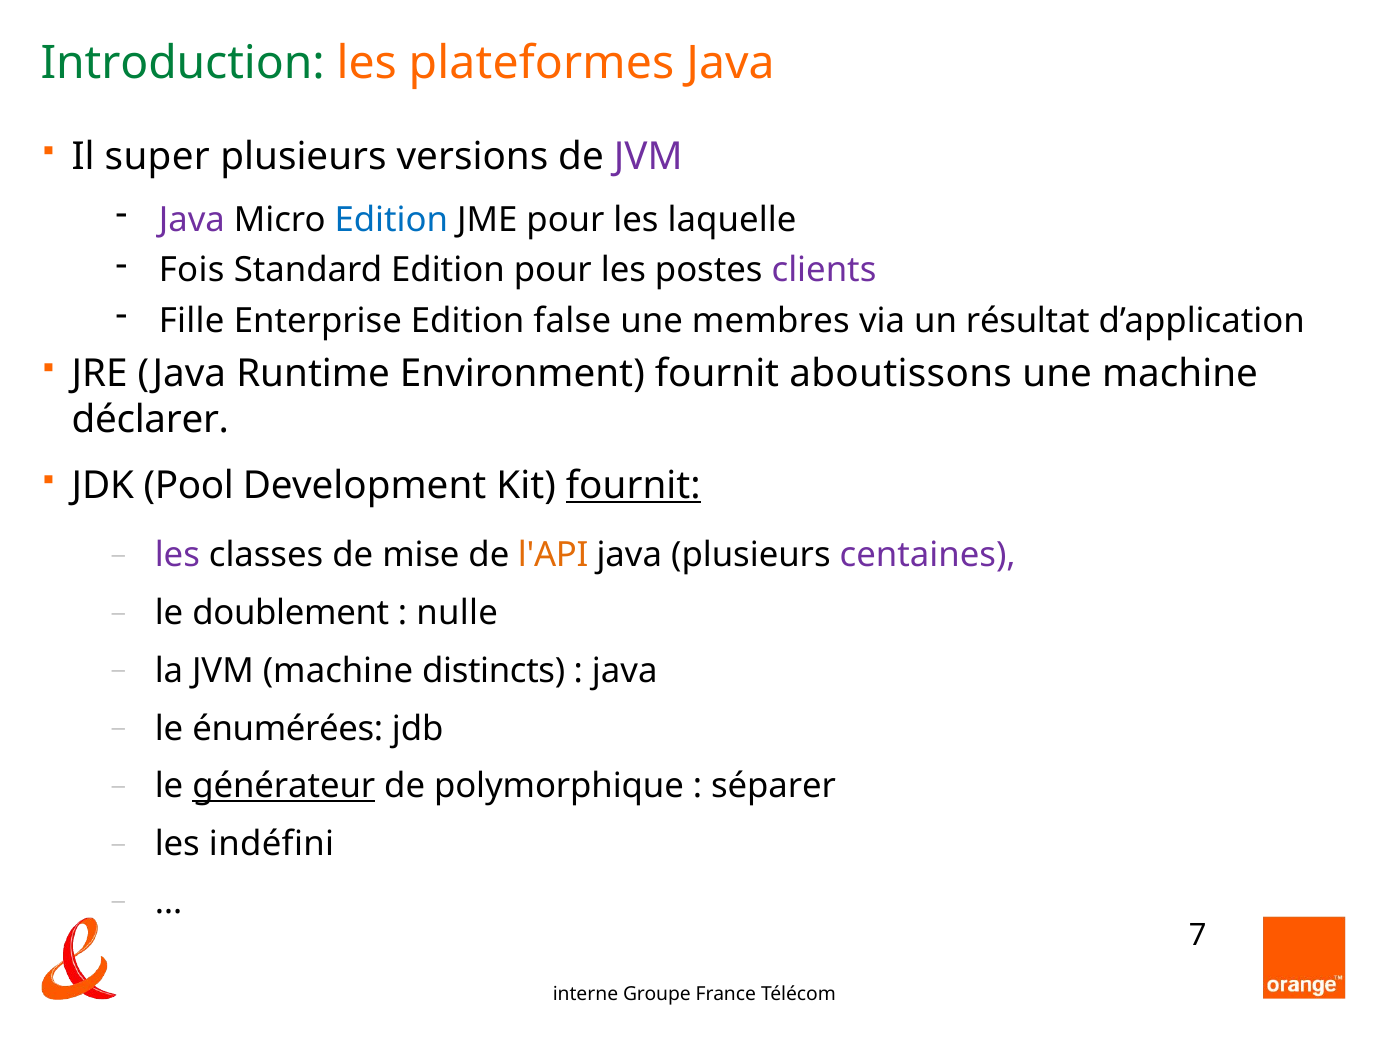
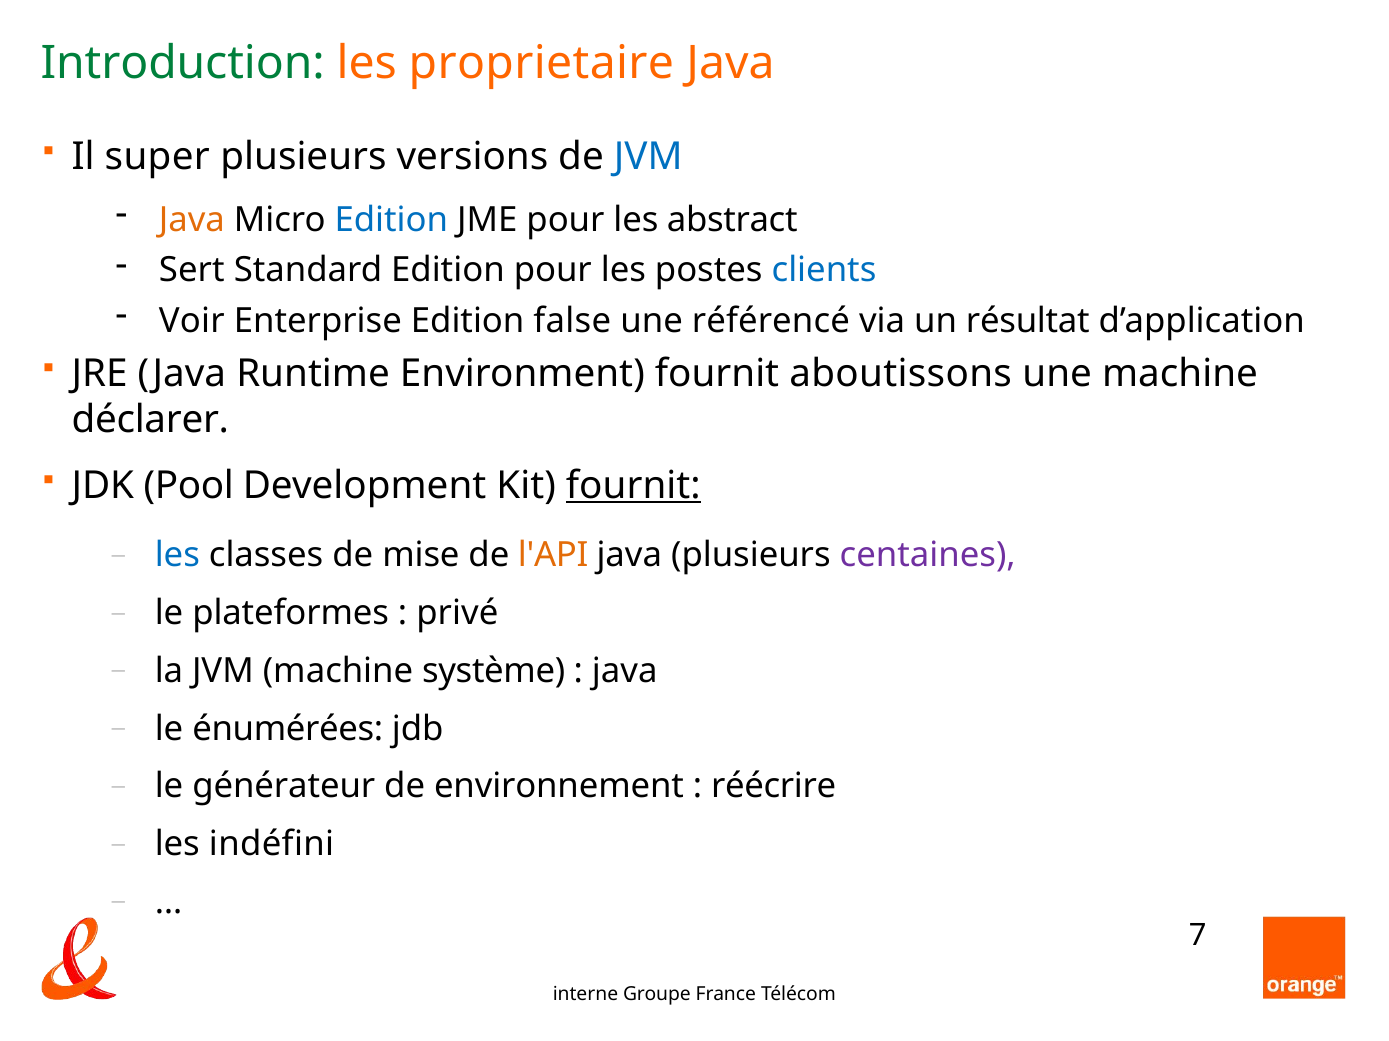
plateformes: plateformes -> proprietaire (541, 63)
JVM colour: purple -> blue (648, 157)
Java colour: purple -> orange (192, 220)
laquelle: laquelle -> abstract (732, 220)
Fois: Fois -> Sert (192, 271)
clients colour: purple -> blue (824, 271)
Fille: Fille -> Voir (192, 321)
membres: membres -> référencé (771, 321)
les colour: purple -> blue (177, 556)
doublement: doublement -> plateformes (291, 614)
nulle: nulle -> privé (457, 614)
distincts: distincts -> système (494, 671)
générateur underline: present -> none (284, 787)
polymorphique: polymorphique -> environnement (559, 787)
séparer: séparer -> réécrire (774, 787)
